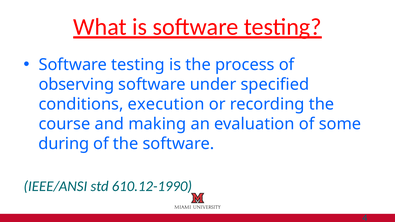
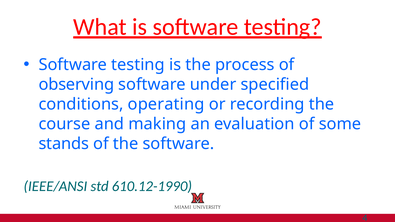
execution: execution -> operating (166, 104)
during: during -> stands (64, 144)
